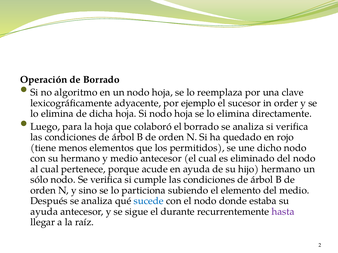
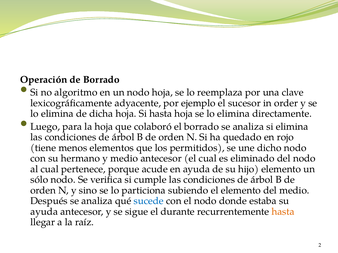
Si nodo: nodo -> hasta (161, 114)
si verifica: verifica -> elimina (292, 127)
hijo hermano: hermano -> elemento (281, 169)
hasta colour: purple -> orange (283, 212)
